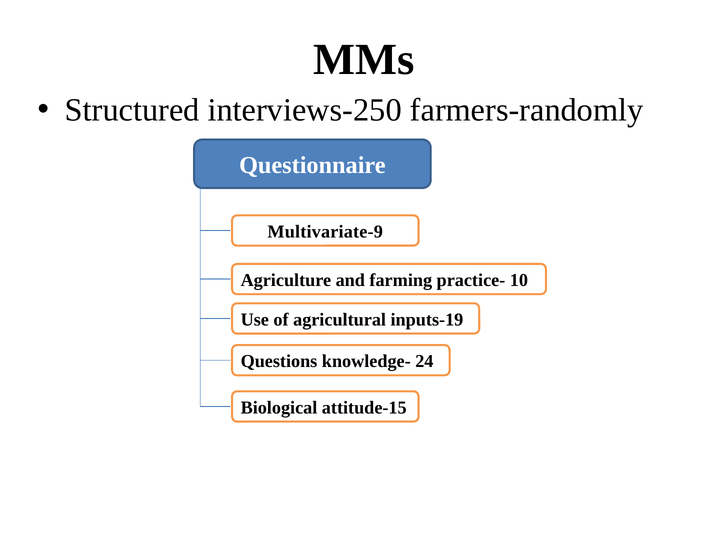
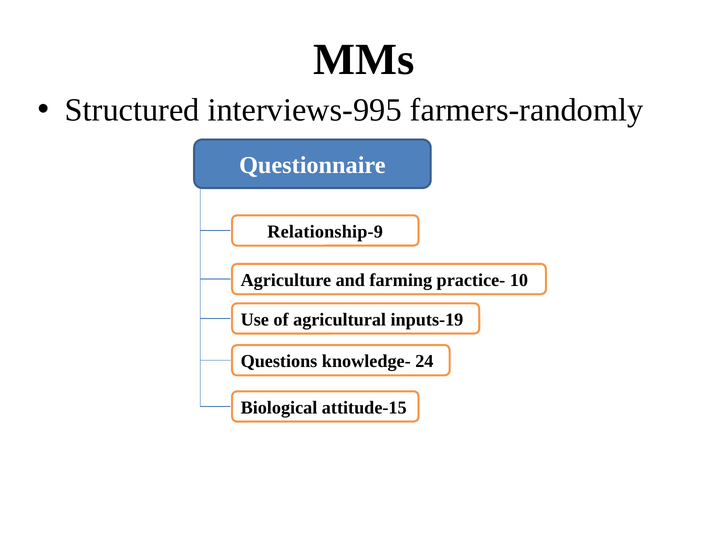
interviews-250: interviews-250 -> interviews-995 (305, 110)
Multivariate-9: Multivariate-9 -> Relationship-9 (325, 232)
